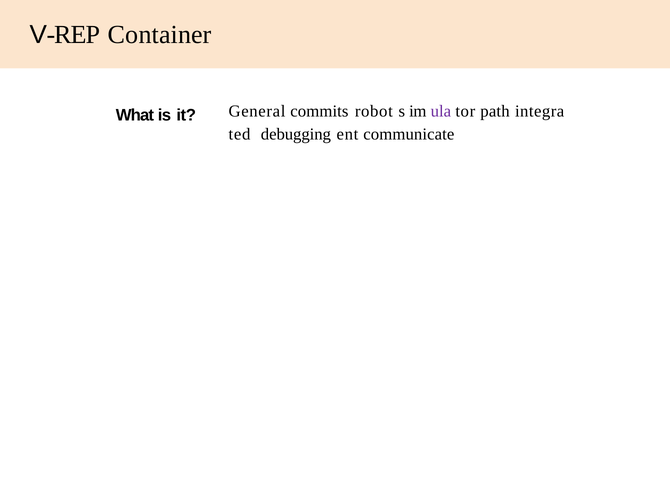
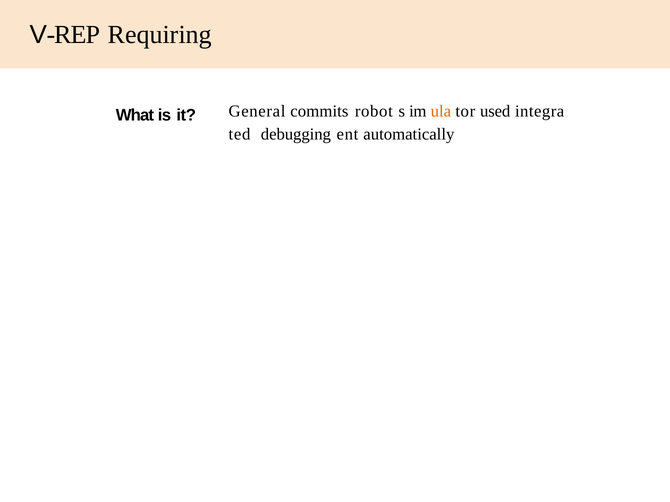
Container: Container -> Requiring (160, 35)
ula colour: purple -> orange (441, 112)
path: path -> used (495, 112)
communicate: communicate -> automatically (409, 134)
